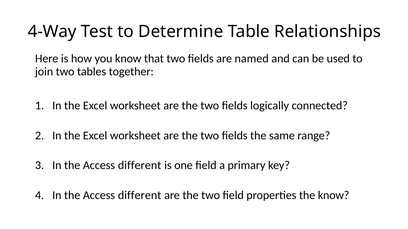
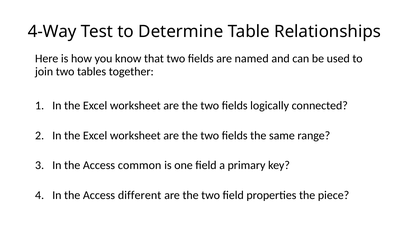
different: different -> common (140, 166)
the know: know -> piece (334, 196)
